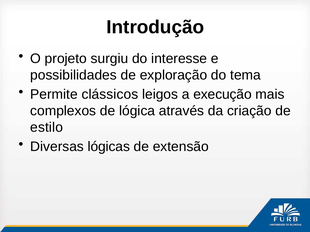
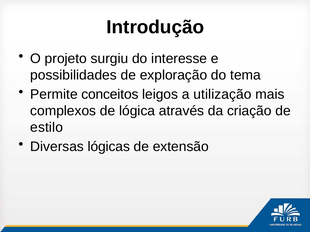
clássicos: clássicos -> conceitos (110, 95)
execução: execução -> utilização (222, 95)
